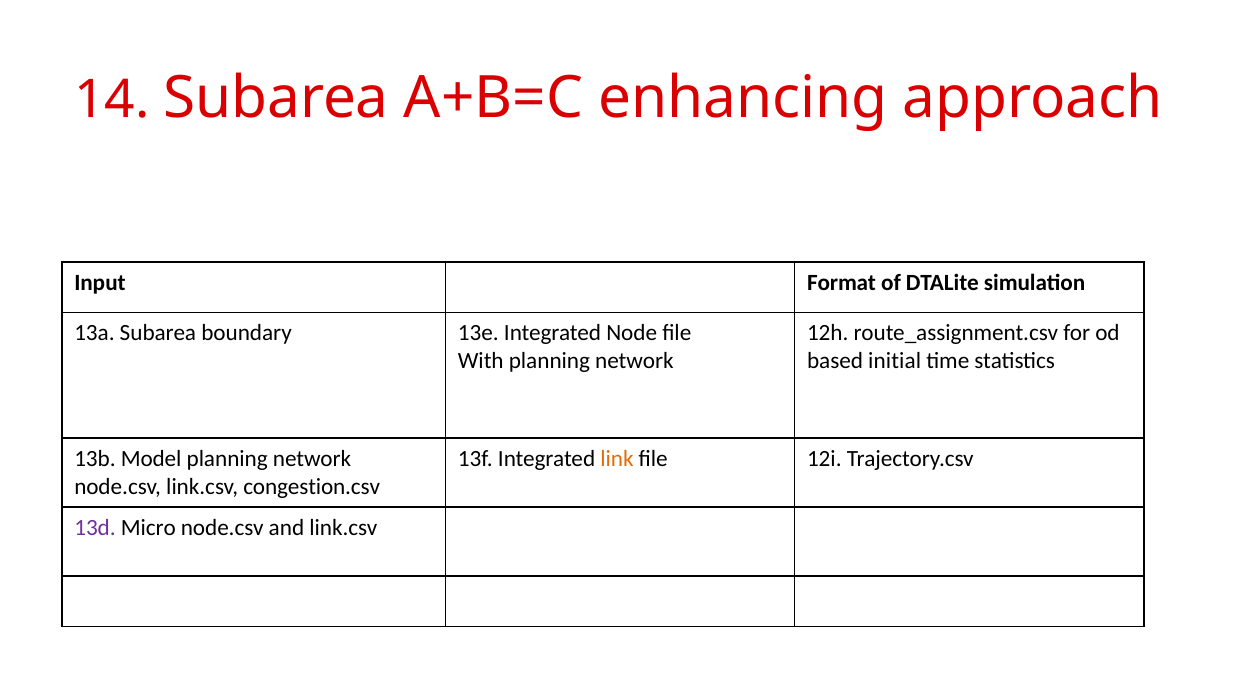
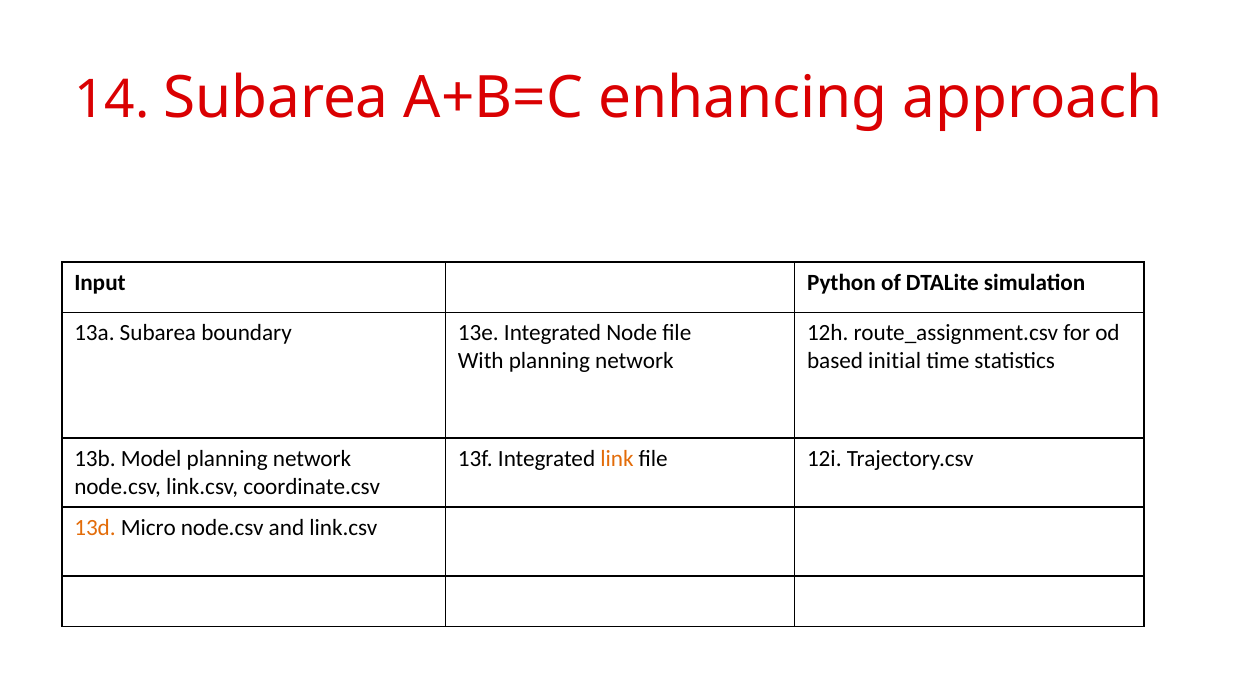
Format: Format -> Python (842, 283)
congestion.csv: congestion.csv -> coordinate.csv (312, 487)
13d colour: purple -> orange (95, 528)
